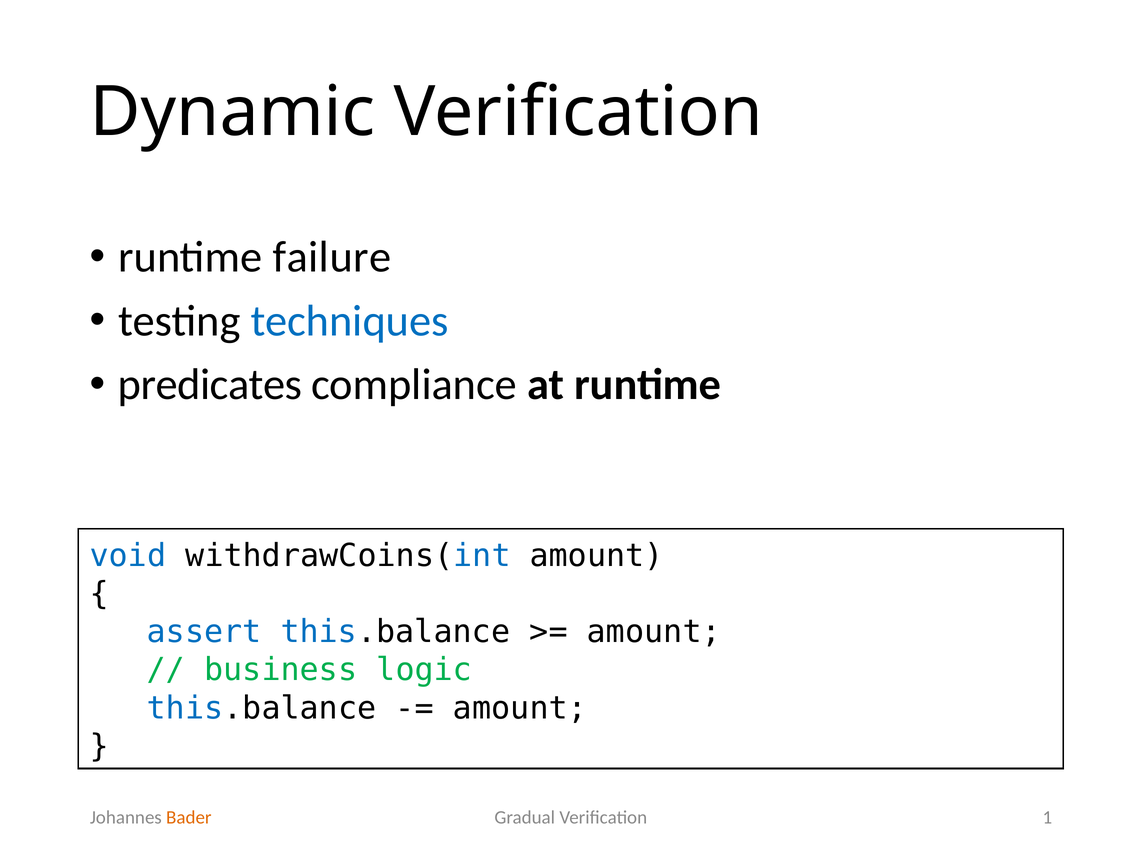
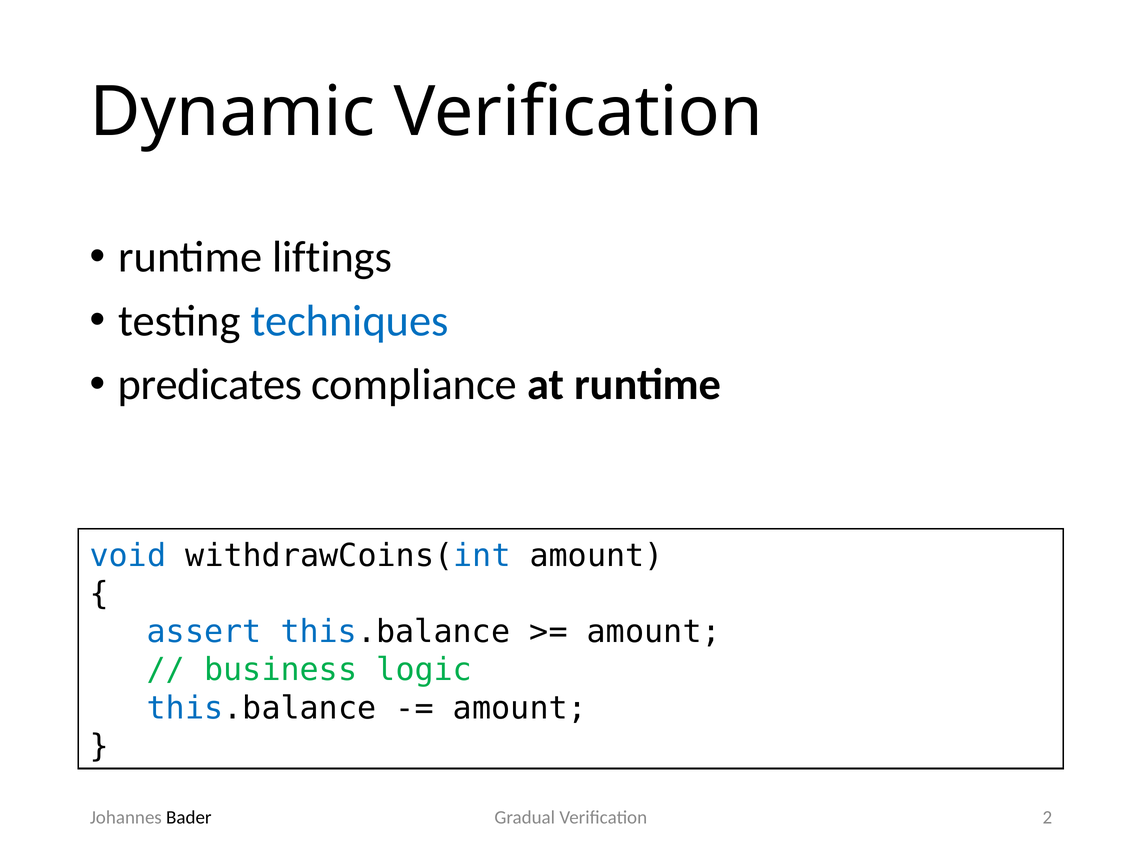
failure: failure -> liftings (332, 257)
1: 1 -> 2 (1047, 818)
Bader colour: orange -> black (189, 818)
